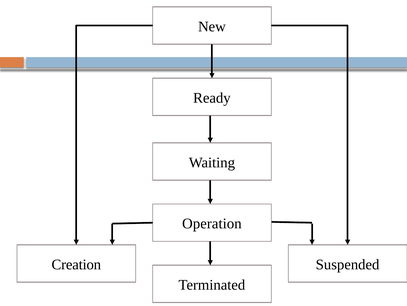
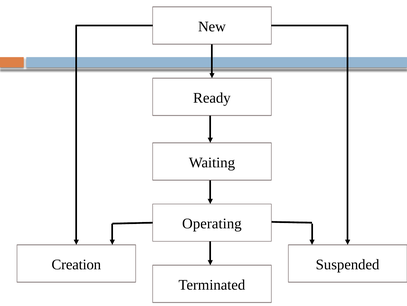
Operation: Operation -> Operating (212, 223)
